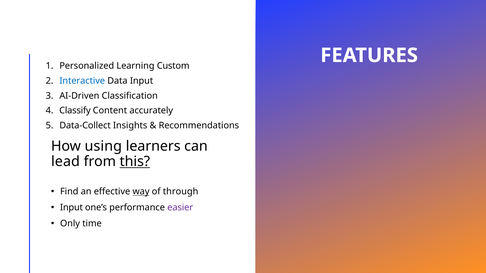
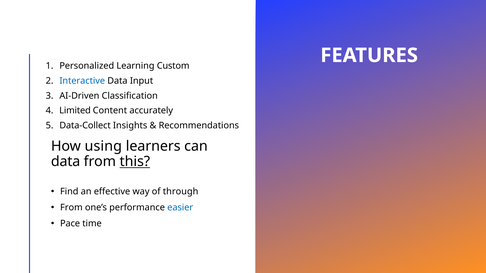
Classify: Classify -> Limited (75, 111)
lead: lead -> data (66, 162)
way underline: present -> none (141, 192)
Input: Input -> From (71, 208)
easier colour: purple -> blue (180, 208)
Only: Only -> Pace (70, 224)
